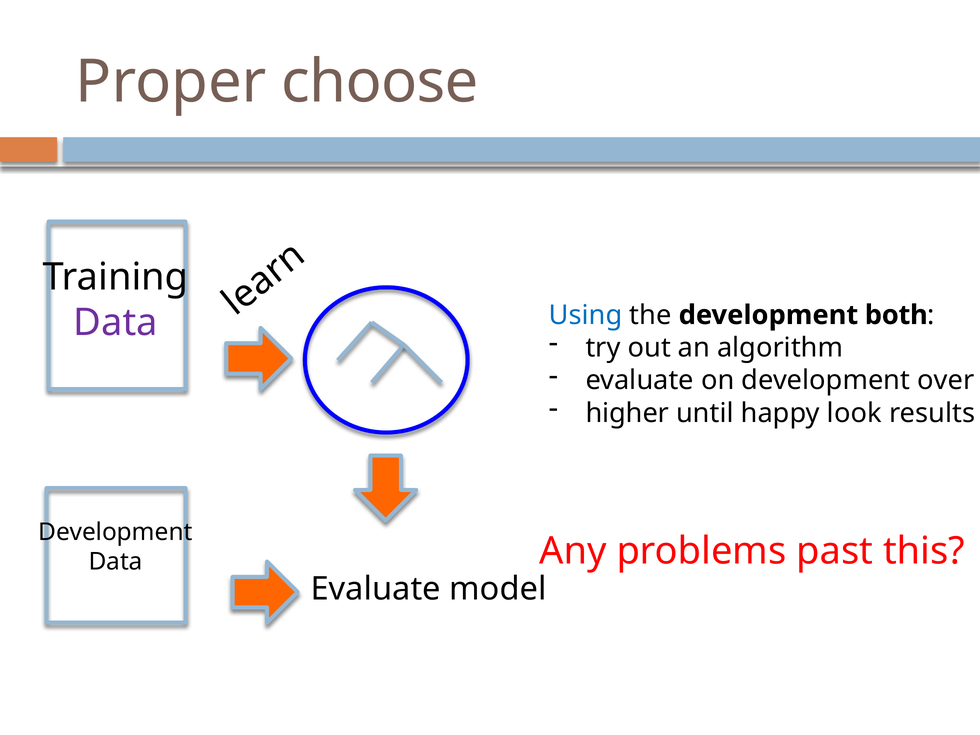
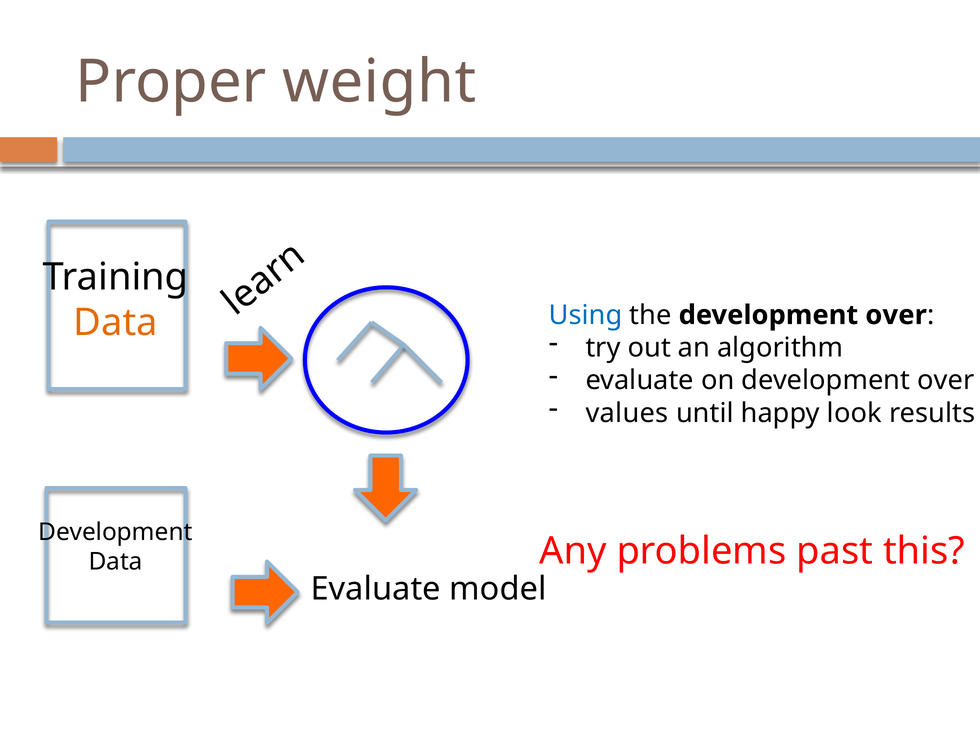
choose: choose -> weight (379, 82)
the development both: both -> over (896, 315)
Data colour: purple -> orange (116, 323)
higher: higher -> values (627, 413)
